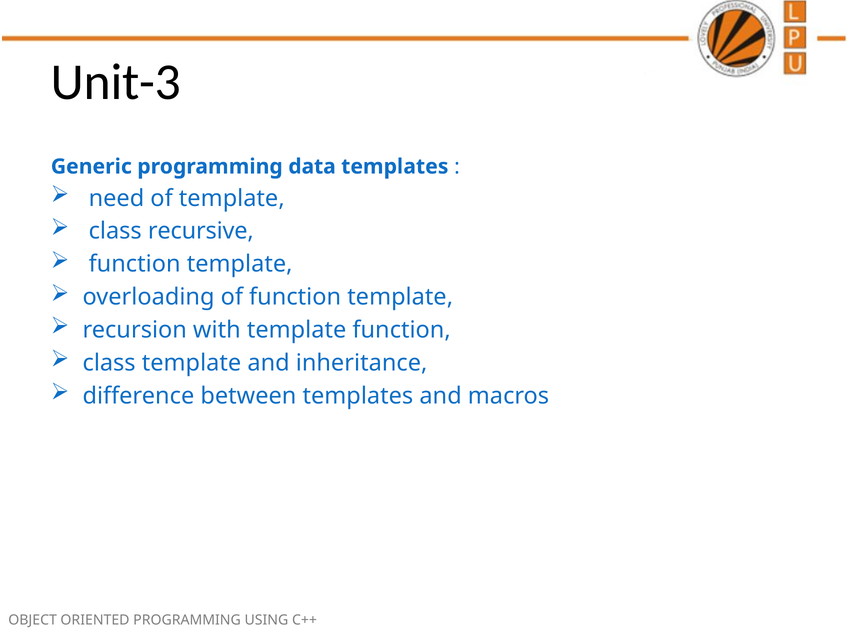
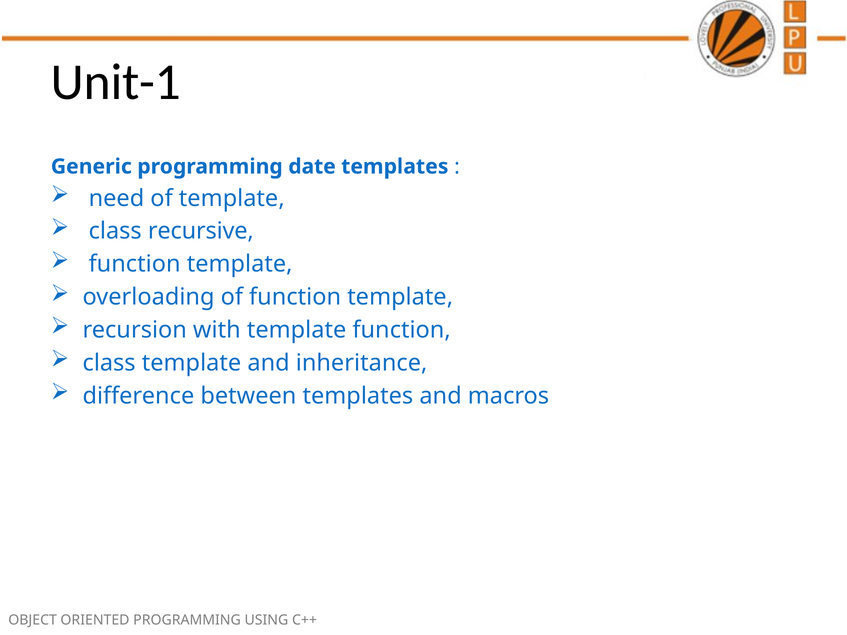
Unit-3: Unit-3 -> Unit-1 (116, 82)
data: data -> date (312, 167)
